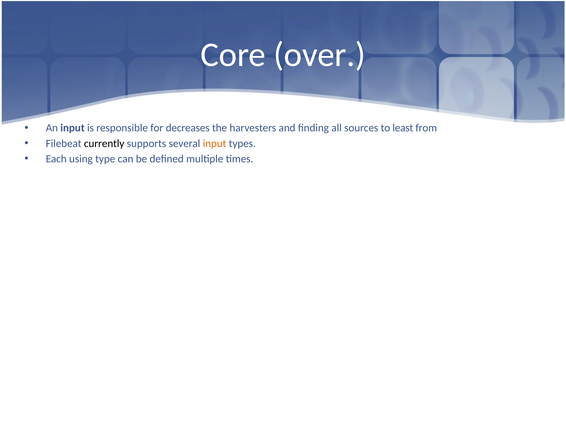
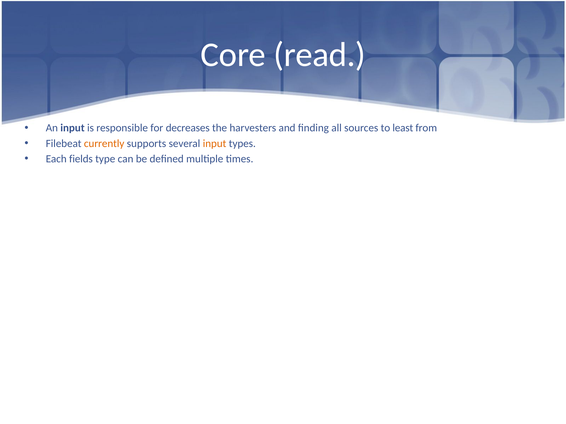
over: over -> read (320, 55)
currently colour: black -> orange (104, 144)
using: using -> fields (81, 159)
